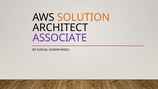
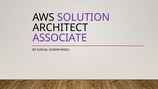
SOLUTION colour: orange -> purple (83, 17)
